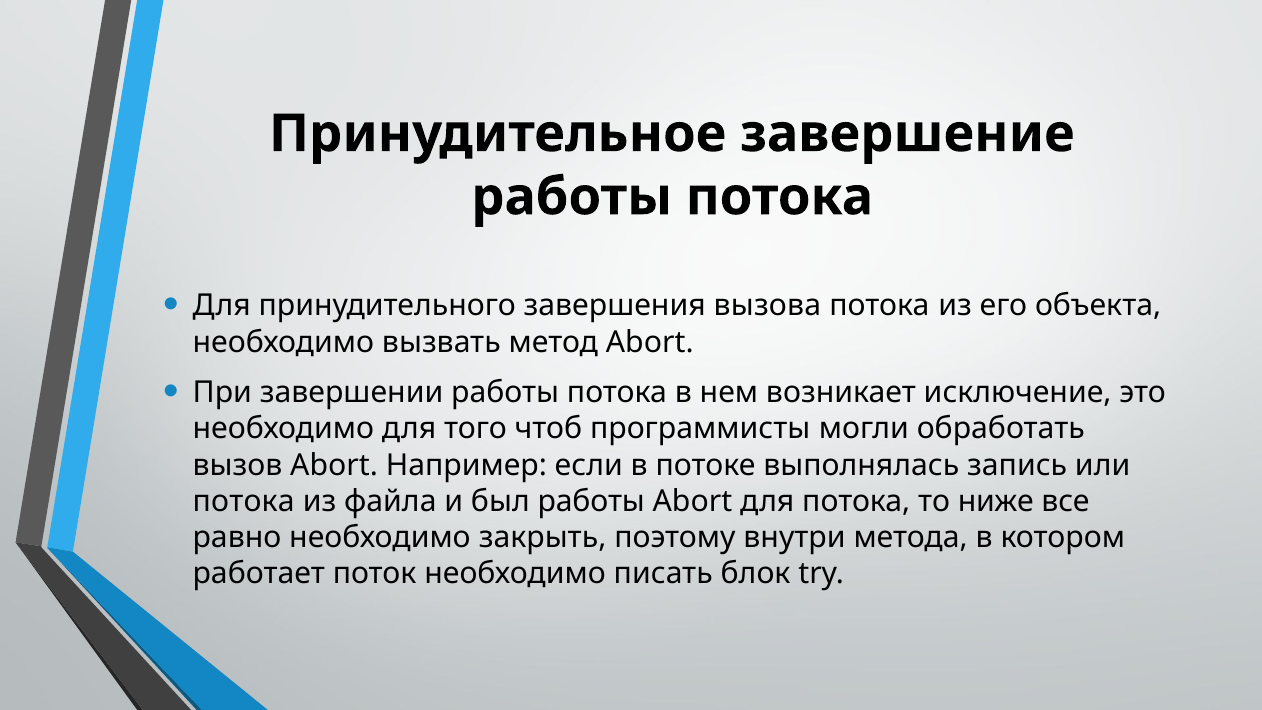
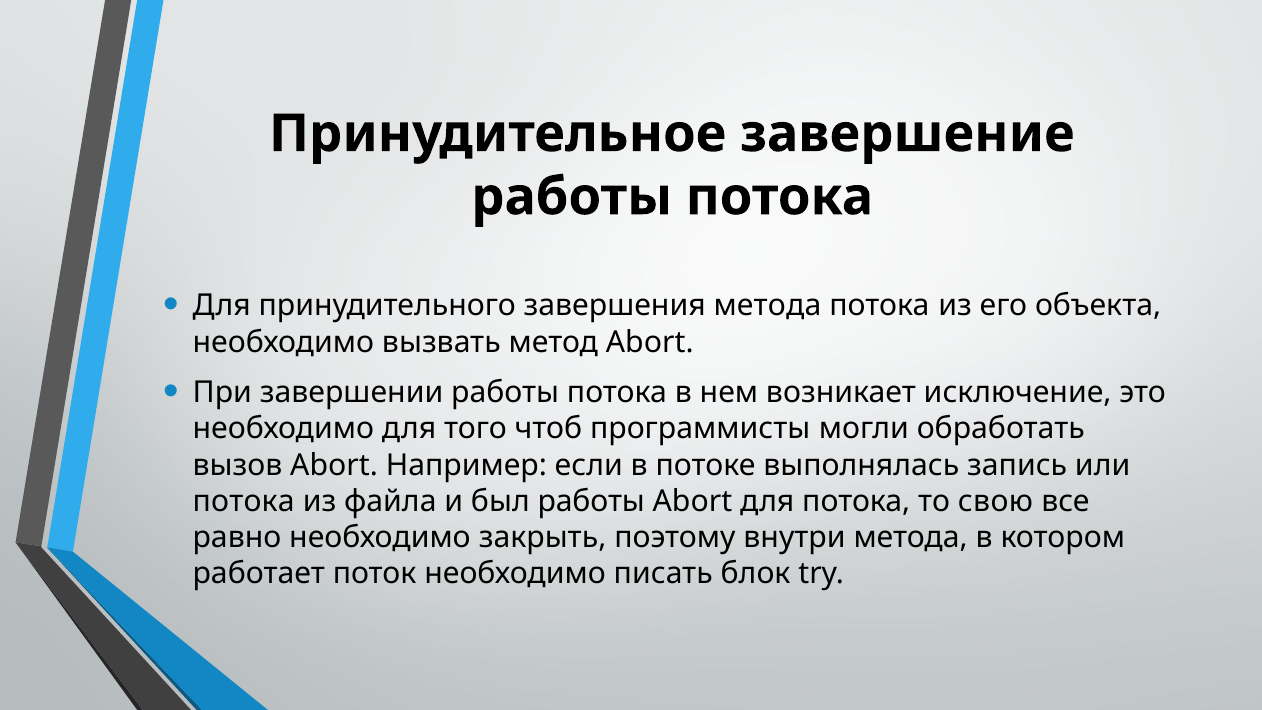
завершения вызова: вызова -> метода (767, 306)
ниже: ниже -> свою (995, 501)
